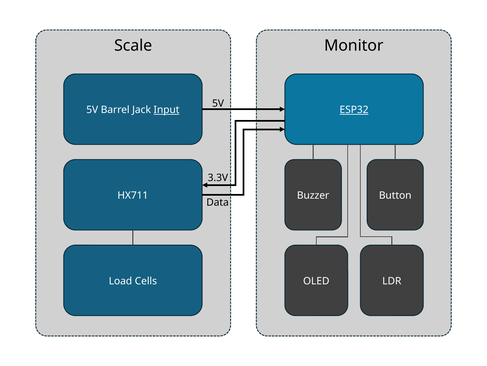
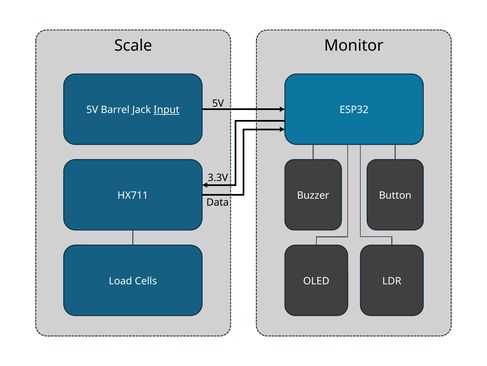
ESP32 underline: present -> none (354, 110)
